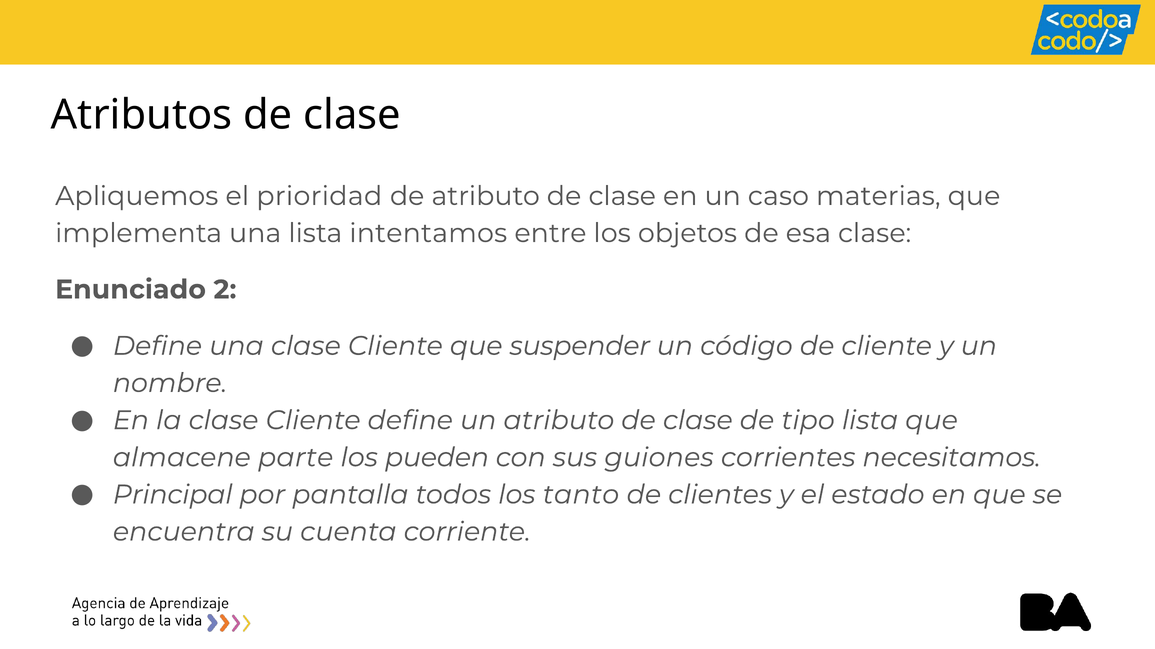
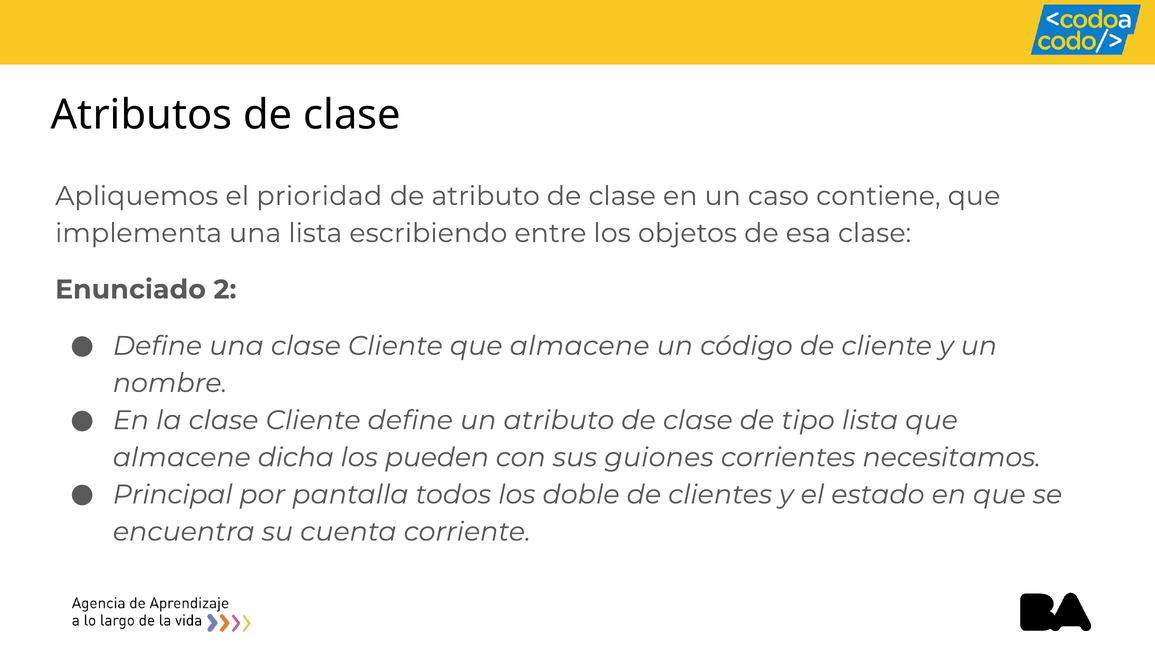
materias: materias -> contiene (878, 196)
intentamos: intentamos -> escribiendo (428, 233)
Cliente que suspender: suspender -> almacene (580, 346)
parte: parte -> dicha (296, 458)
tanto: tanto -> doble (581, 495)
